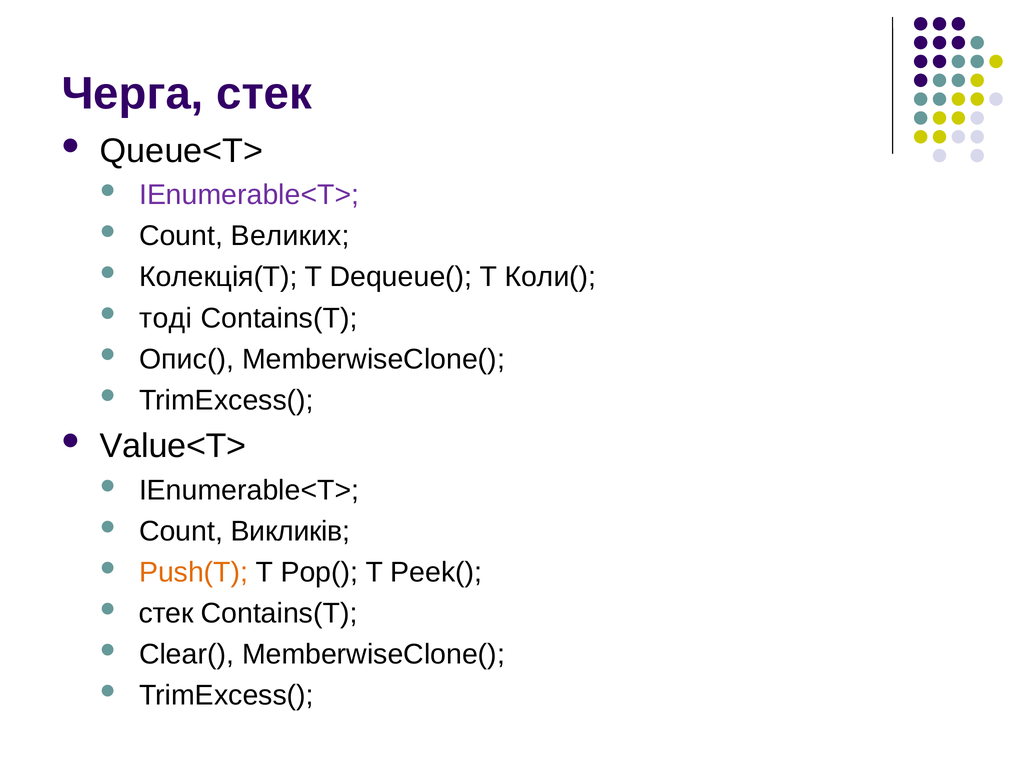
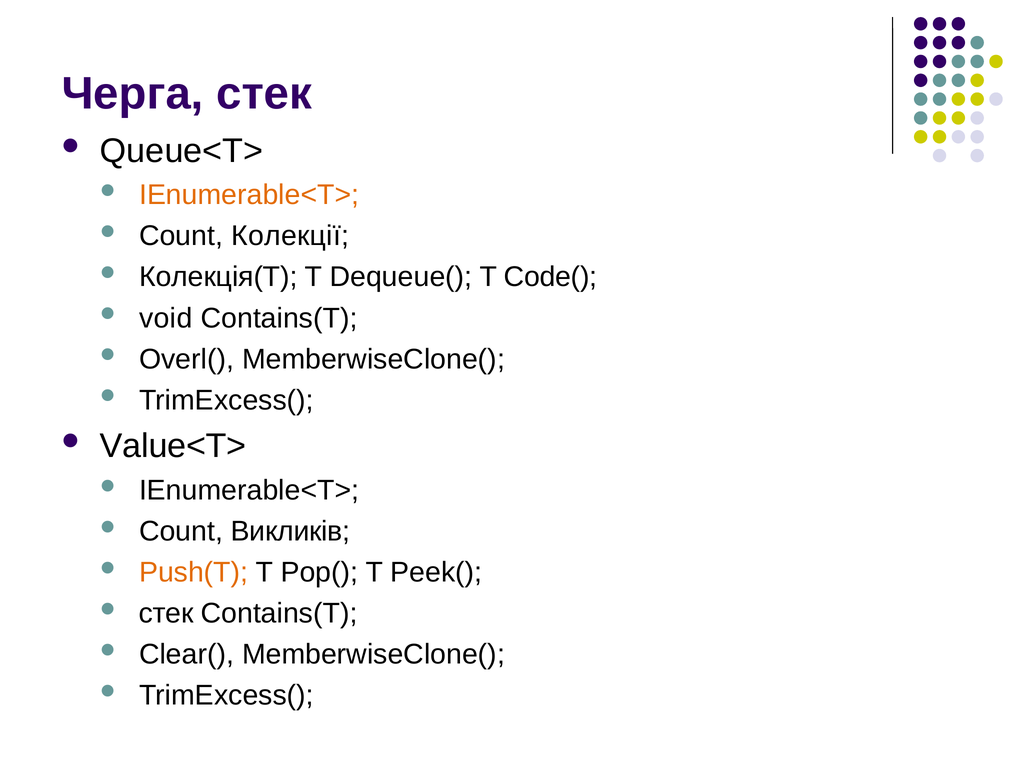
IEnumerable<T> colour: purple -> orange (249, 195)
Великих: Великих -> Колекції (290, 236)
Коли(: Коли( -> Code( (551, 277)
тоді: тоді -> void (166, 318)
Опис(: Опис( -> Overl( (187, 359)
